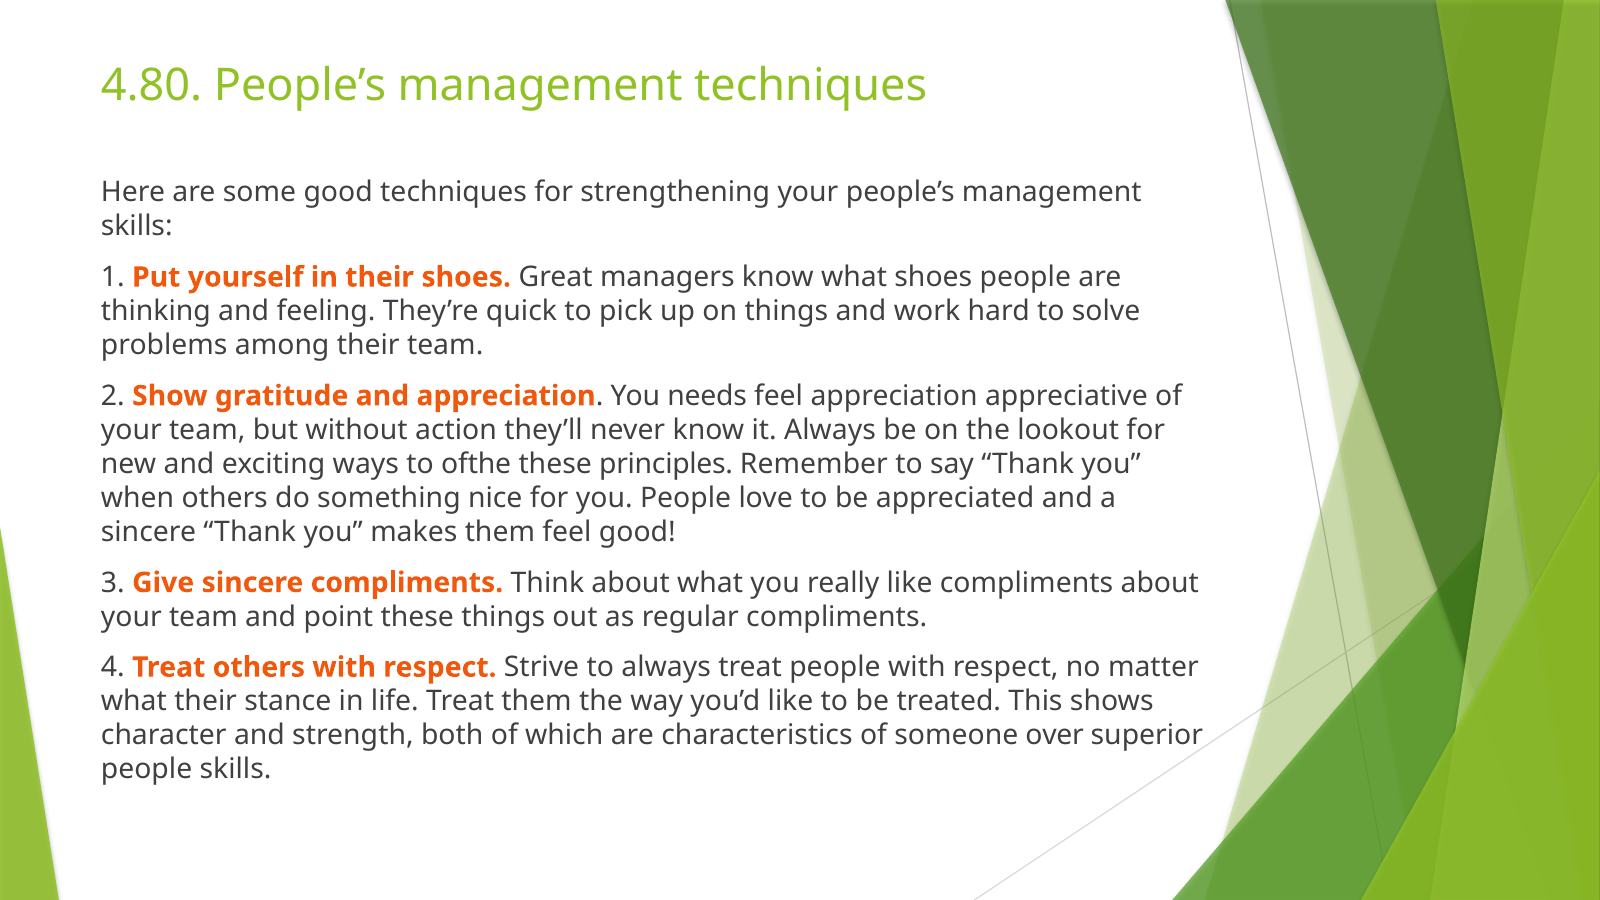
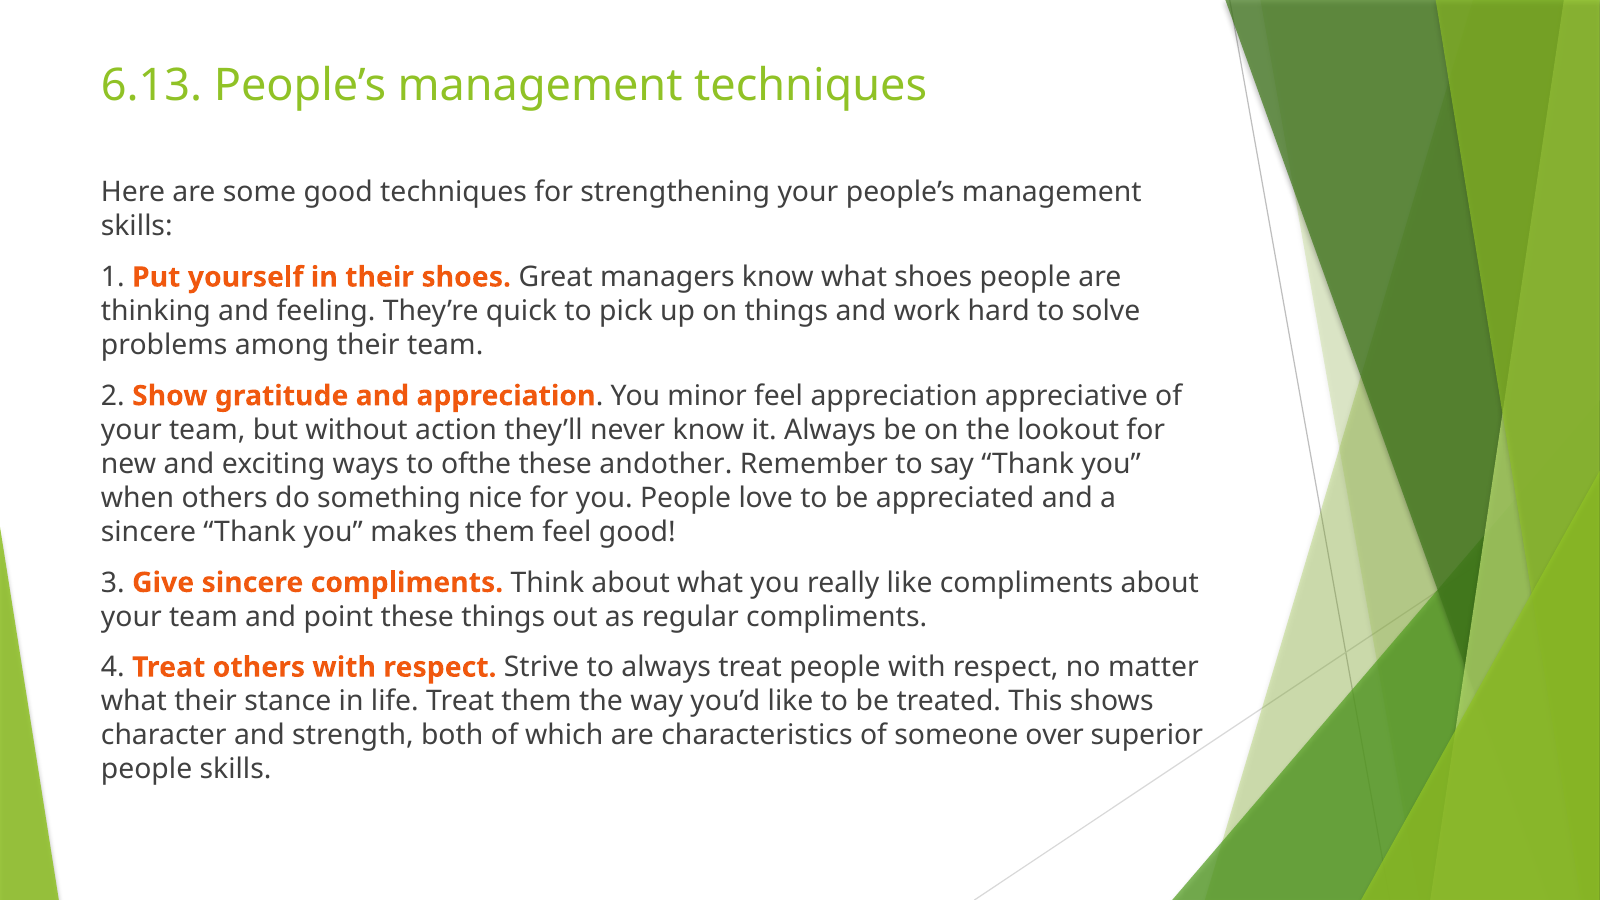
4.80: 4.80 -> 6.13 (152, 85)
needs: needs -> minor (707, 396)
principles: principles -> andother (666, 464)
